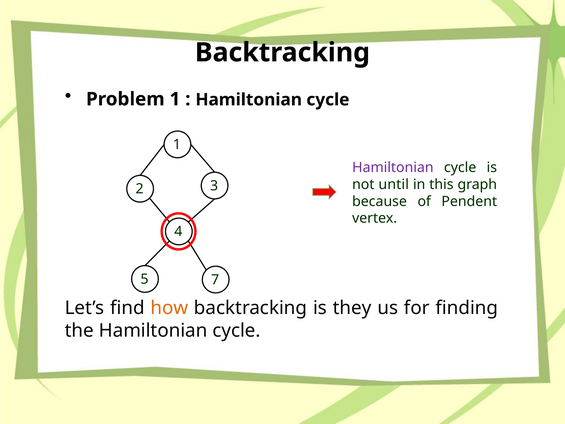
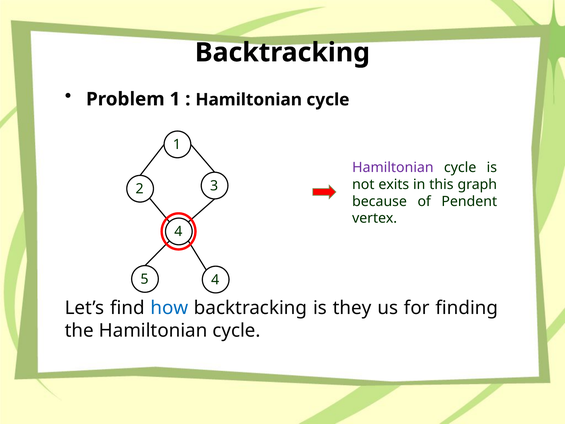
until: until -> exits (394, 184)
5 7: 7 -> 4 (215, 280)
how colour: orange -> blue (169, 308)
